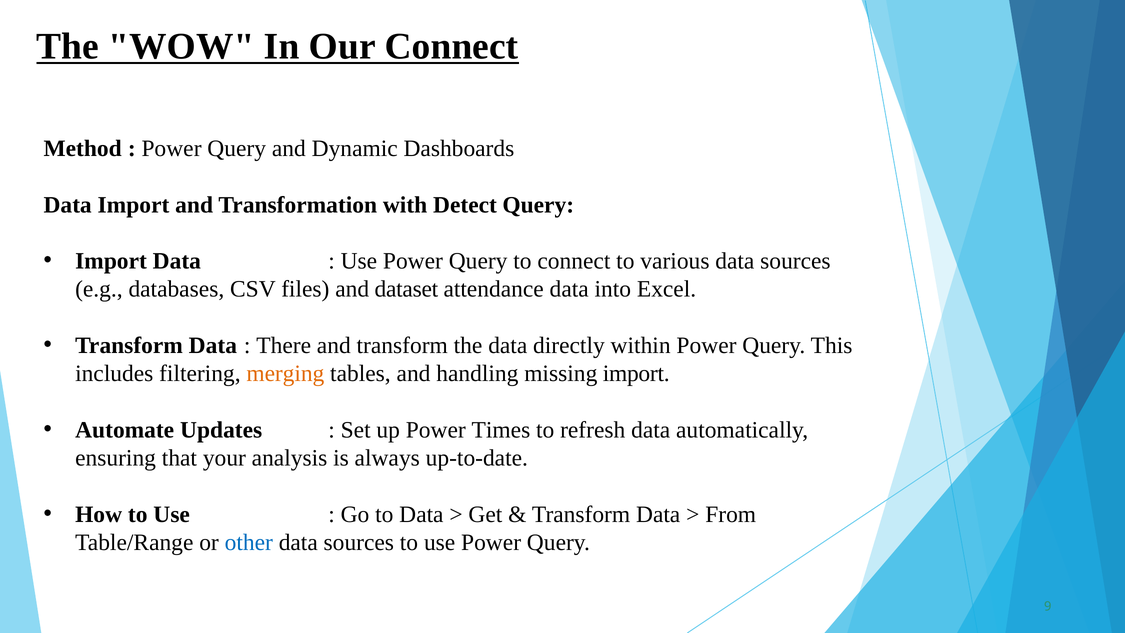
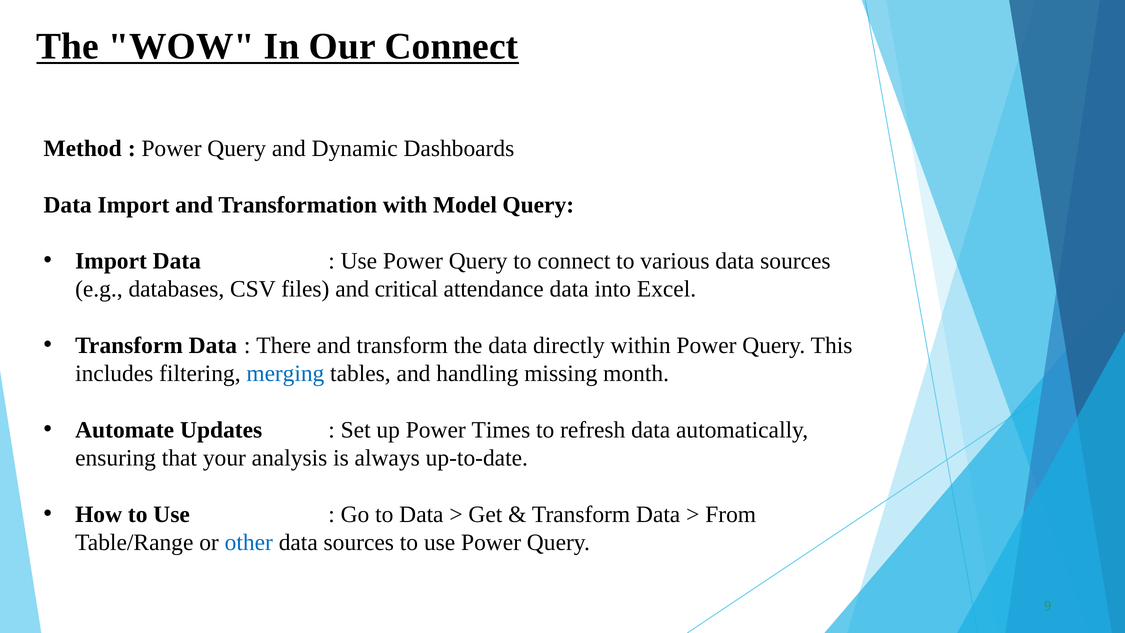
Detect: Detect -> Model (465, 205)
dataset: dataset -> critical (406, 289)
merging colour: orange -> blue (285, 374)
missing import: import -> month (636, 374)
